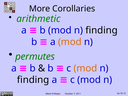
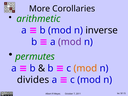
b mod n finding: finding -> inverse (102, 30)
mod colour: orange -> purple (70, 42)
finding: finding -> divides (33, 80)
